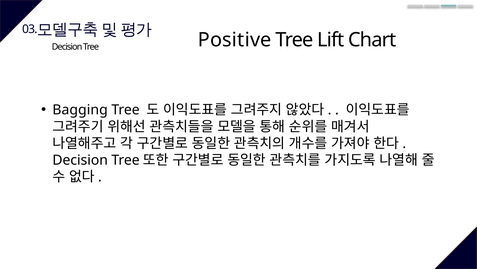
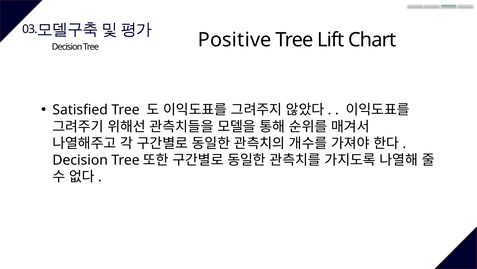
Bagging: Bagging -> Satisfied (80, 110)
